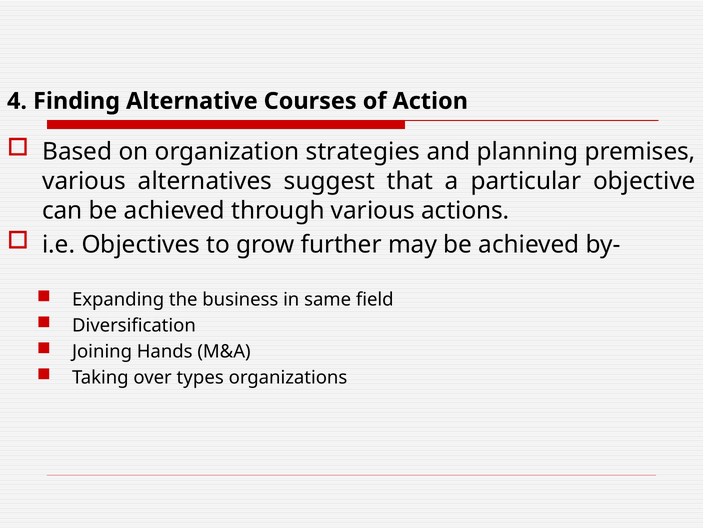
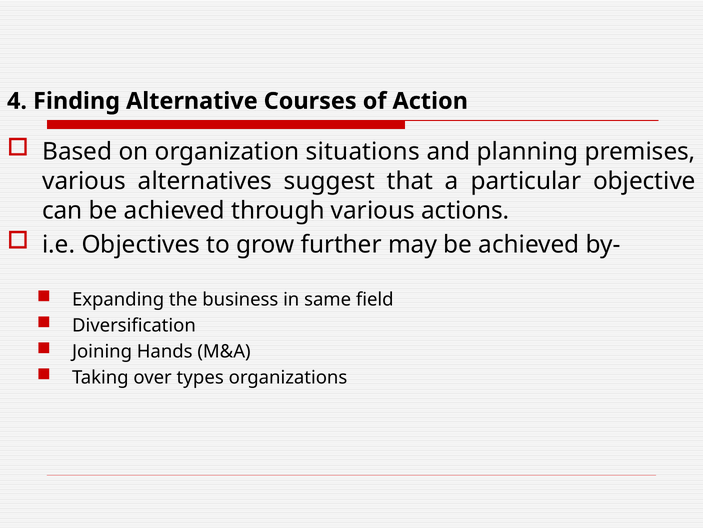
strategies: strategies -> situations (363, 152)
